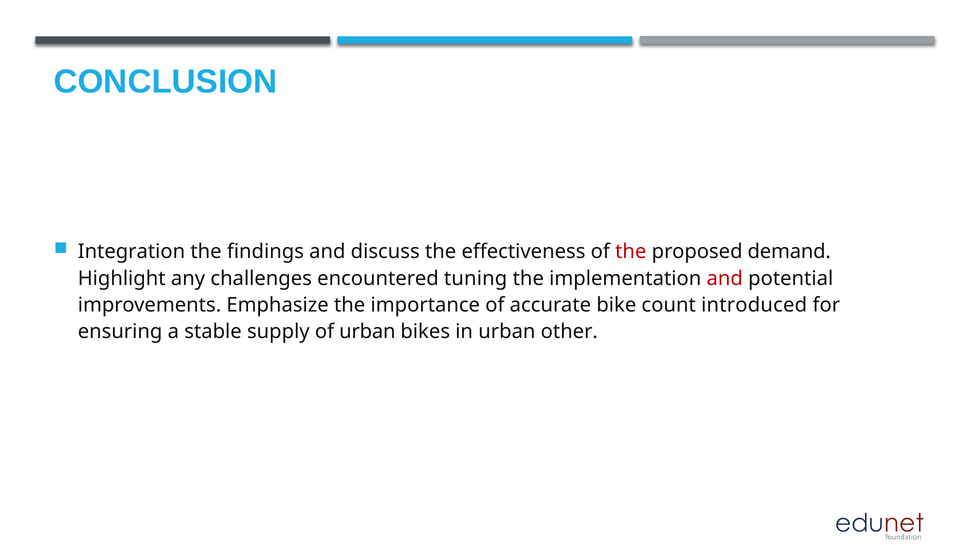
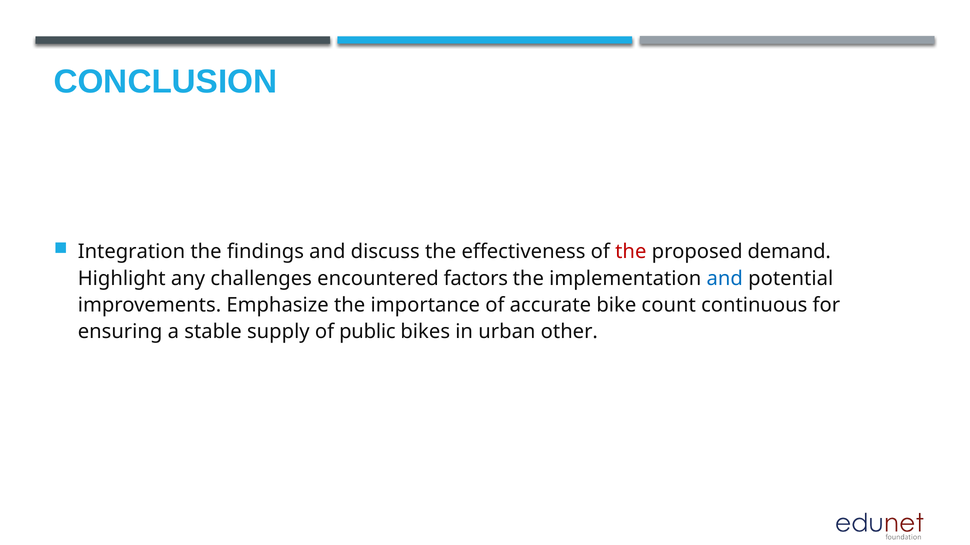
tuning: tuning -> factors (476, 279)
and colour: red -> blue (725, 279)
introduced: introduced -> continuous (754, 305)
of urban: urban -> public (367, 332)
